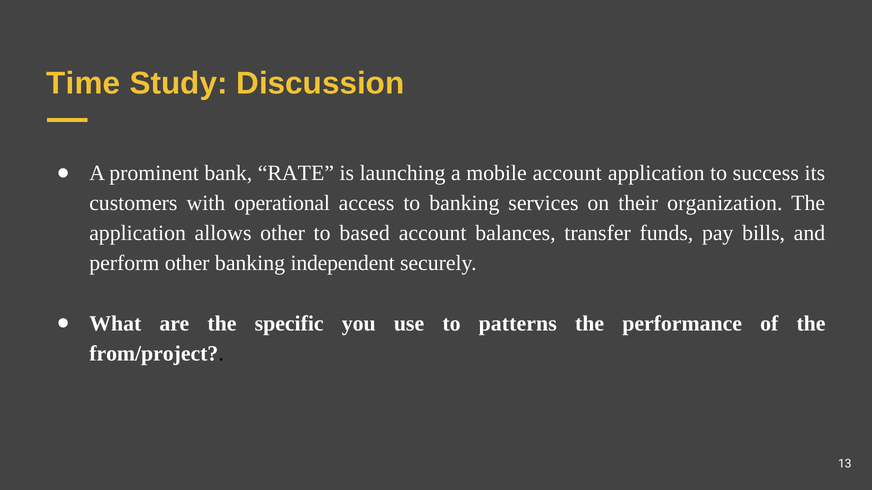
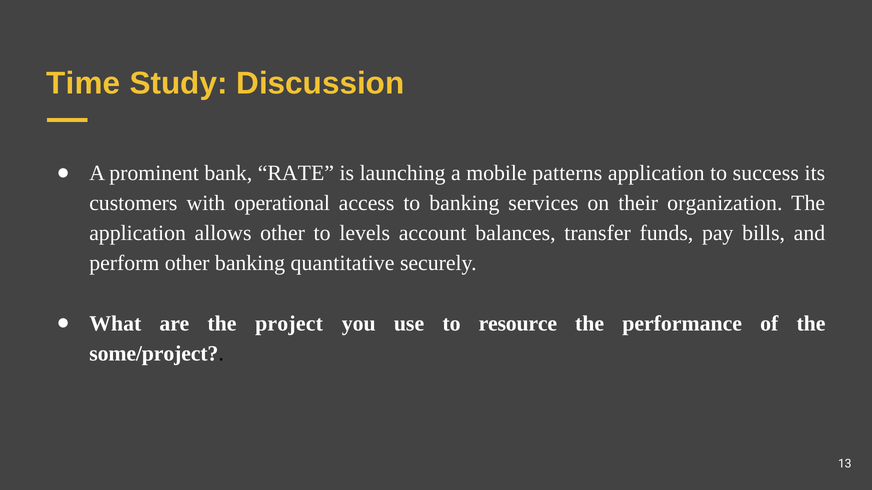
mobile account: account -> patterns (567, 173)
based: based -> levels (365, 233)
independent: independent -> quantitative (343, 264)
specific: specific -> project (289, 324)
patterns: patterns -> resource (518, 324)
from/project: from/project -> some/project (154, 354)
